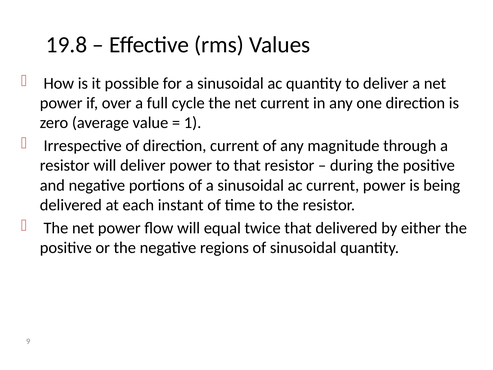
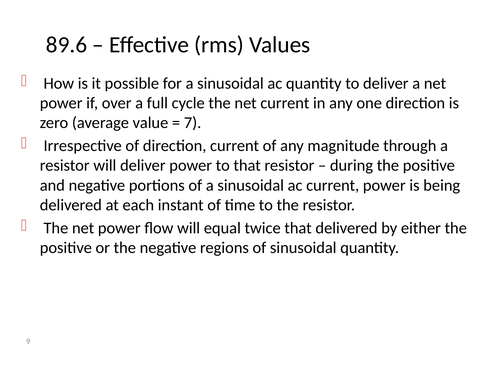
19.8: 19.8 -> 89.6 (67, 45)
1: 1 -> 7 (193, 123)
